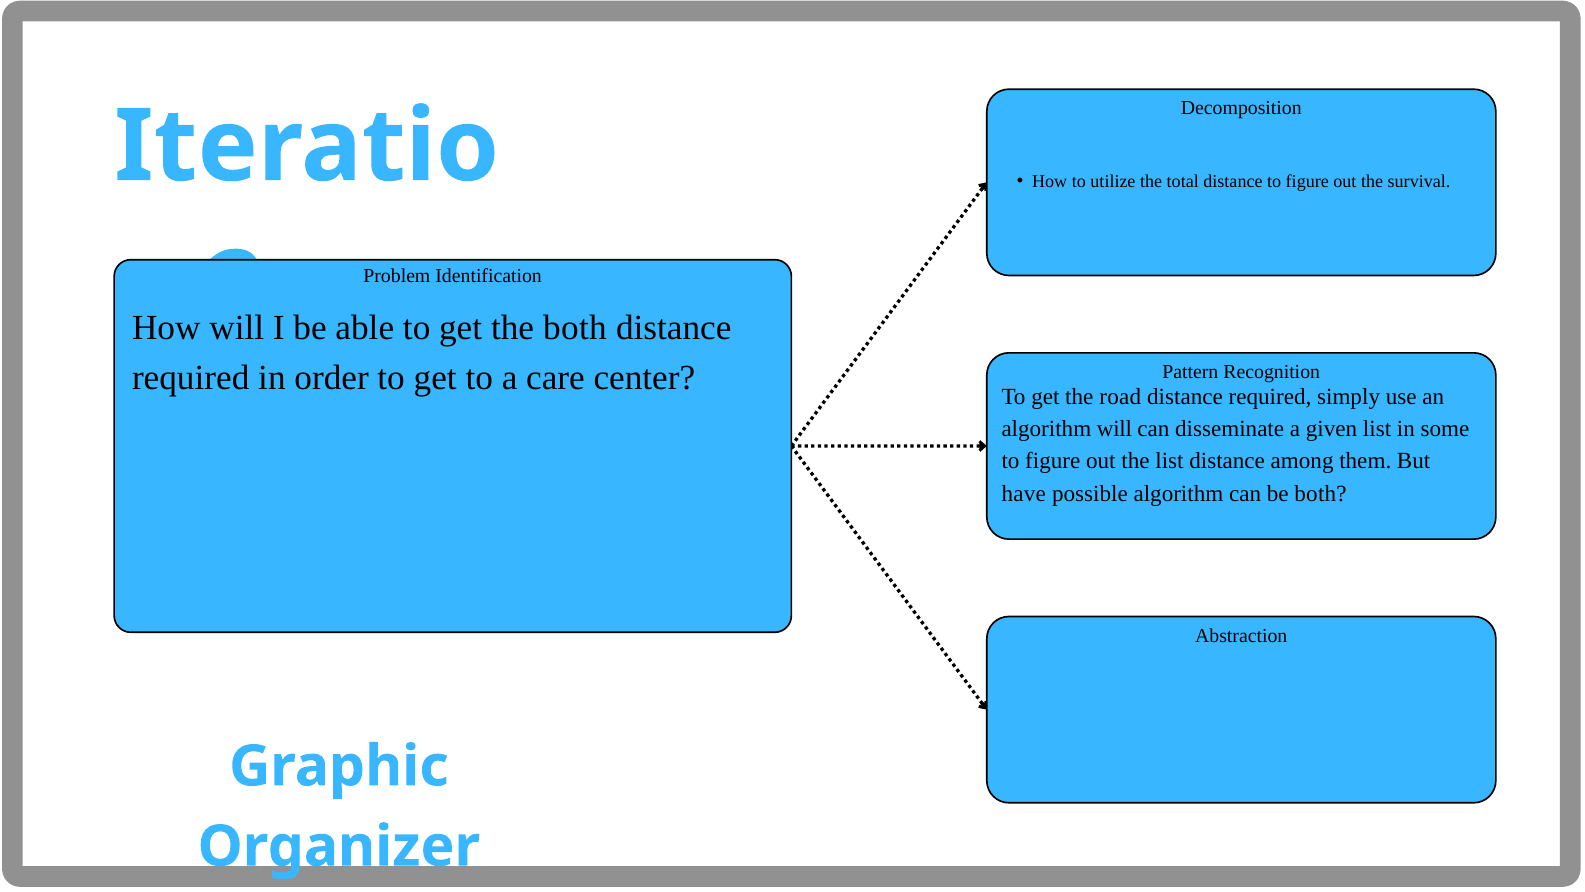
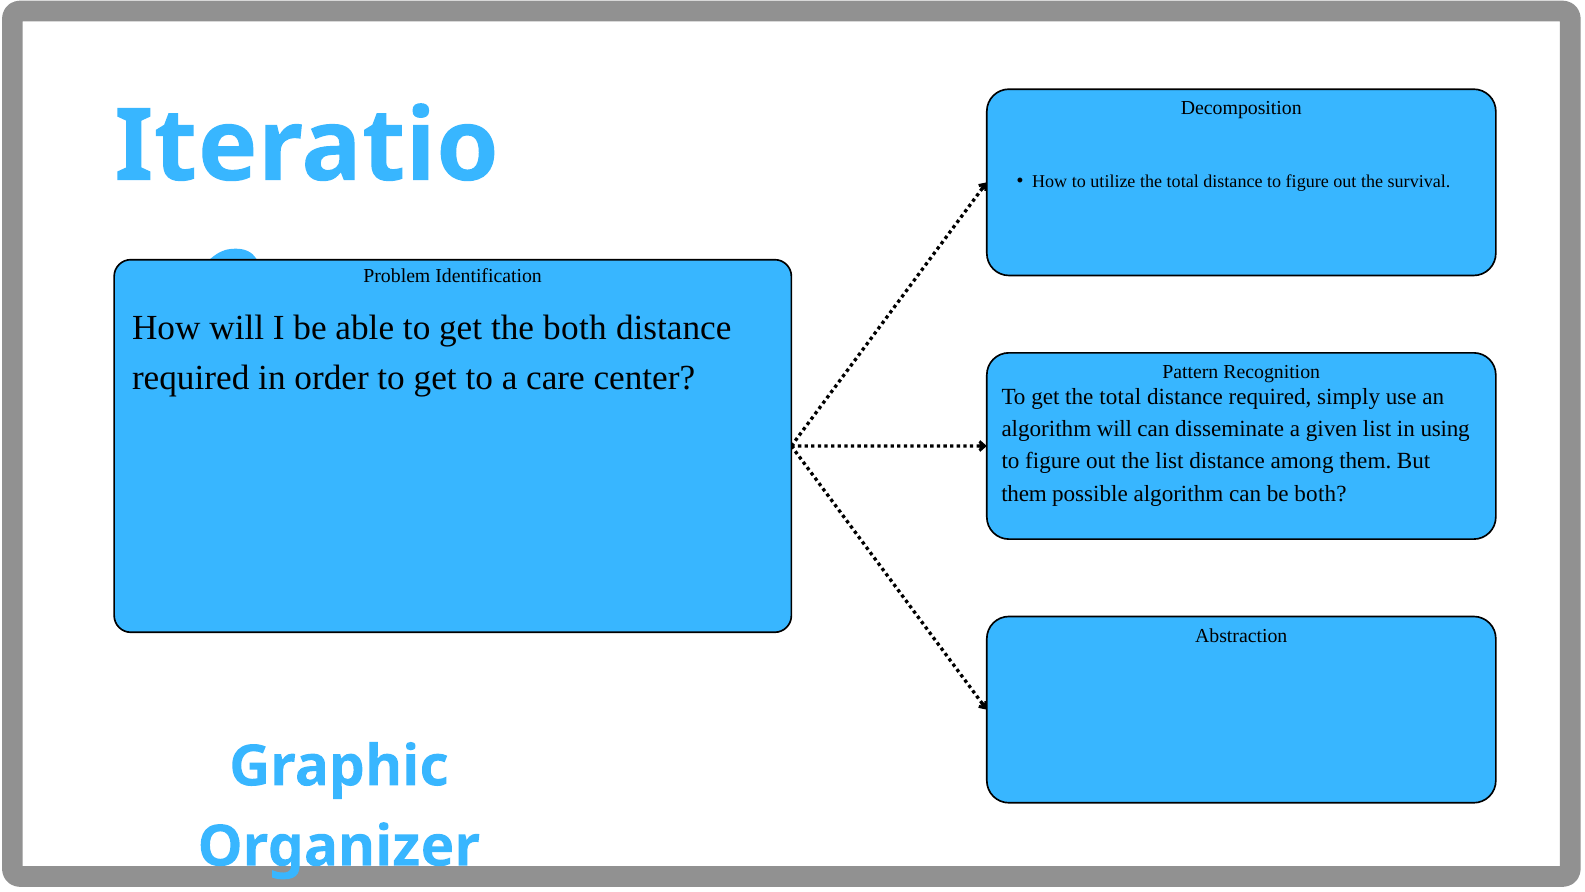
get the road: road -> total (1120, 396)
some: some -> using (1445, 429)
have: have -> them (1024, 493)
